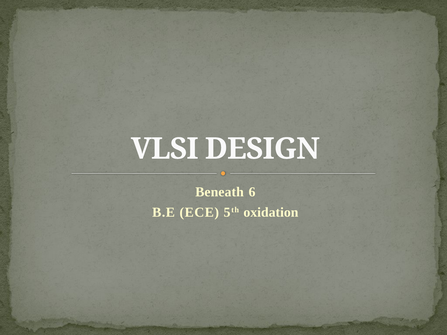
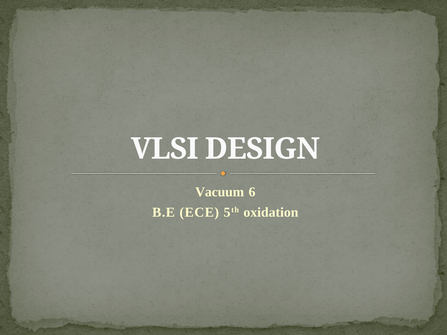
Beneath: Beneath -> Vacuum (220, 192)
